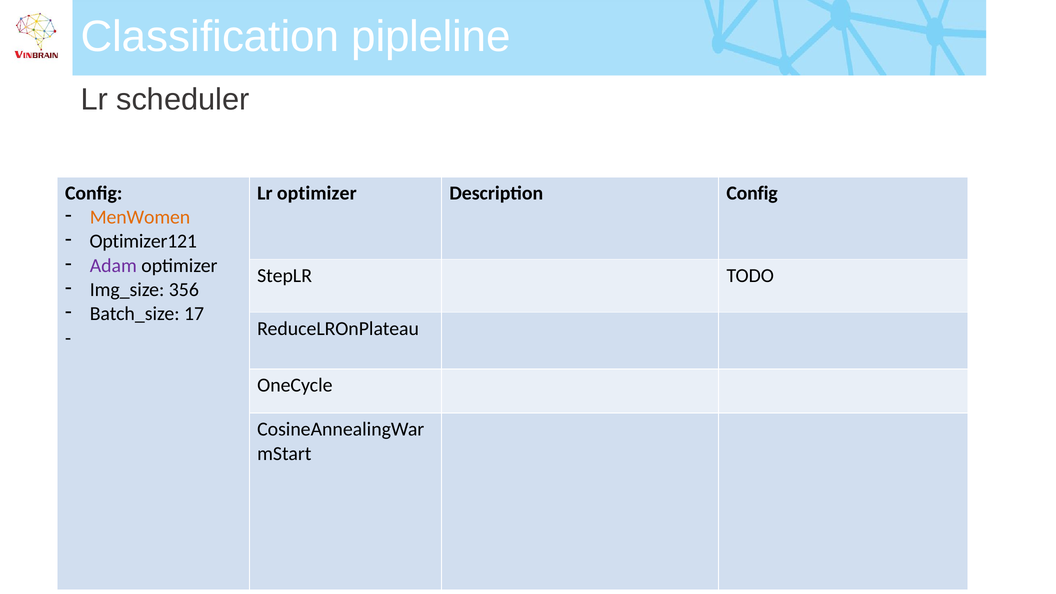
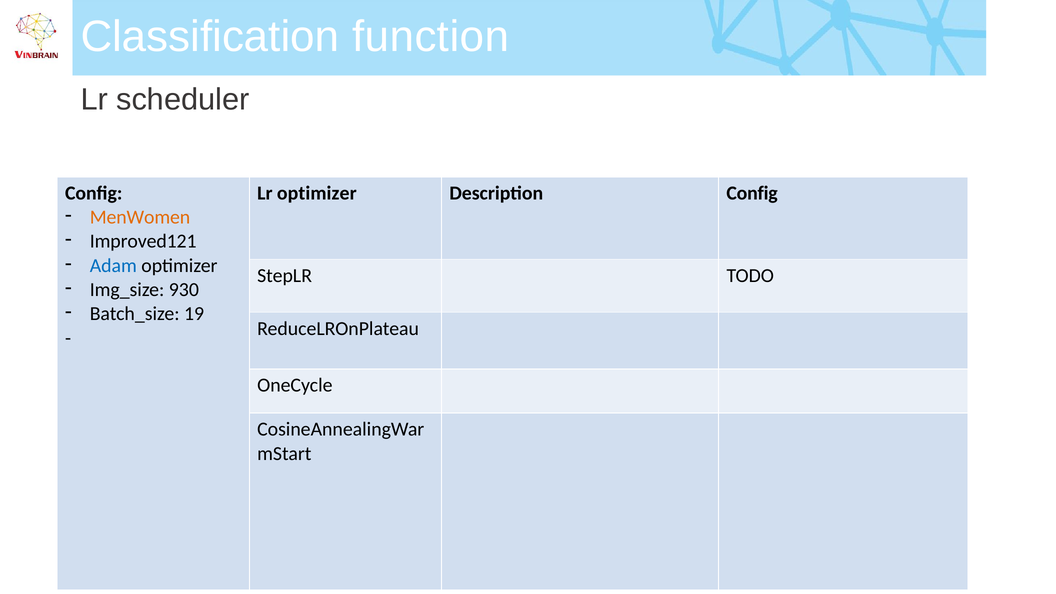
pipleline: pipleline -> function (431, 37)
Optimizer121: Optimizer121 -> Improved121 (143, 241)
Adam colour: purple -> blue (113, 266)
356: 356 -> 930 (184, 290)
17: 17 -> 19 (194, 314)
